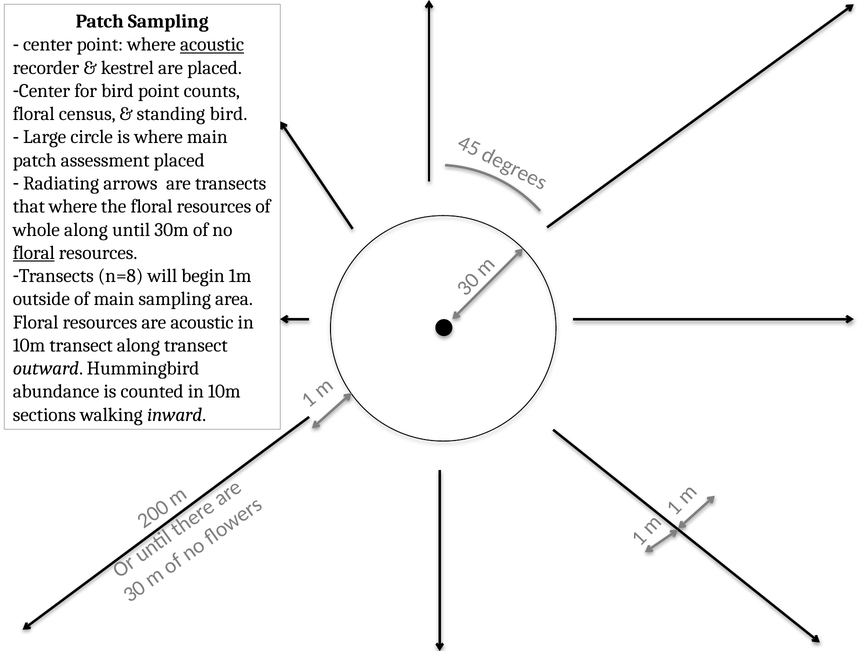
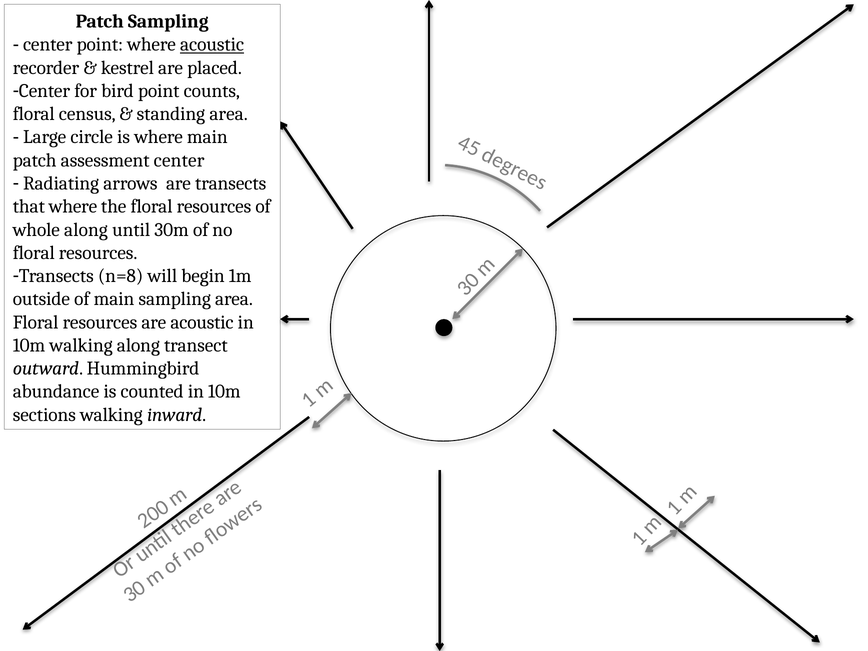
standing bird: bird -> area (229, 114)
assessment placed: placed -> center (179, 160)
floral underline: present -> none (34, 253)
10m transect: transect -> walking (81, 345)
